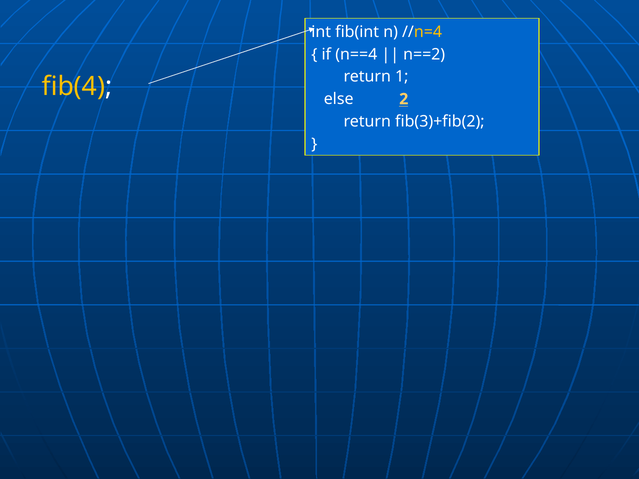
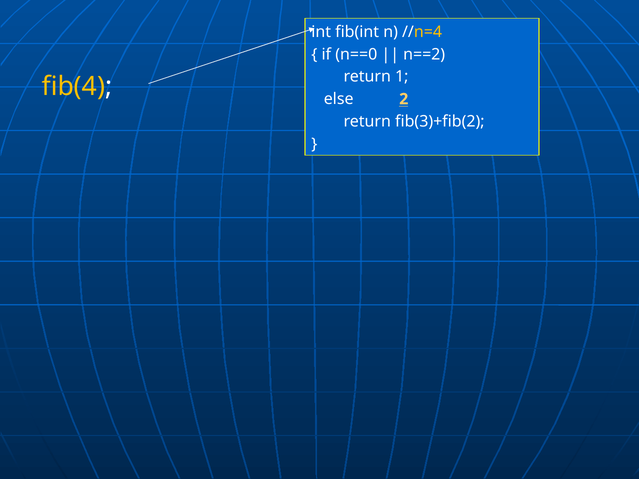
n==4: n==4 -> n==0 (356, 54)
